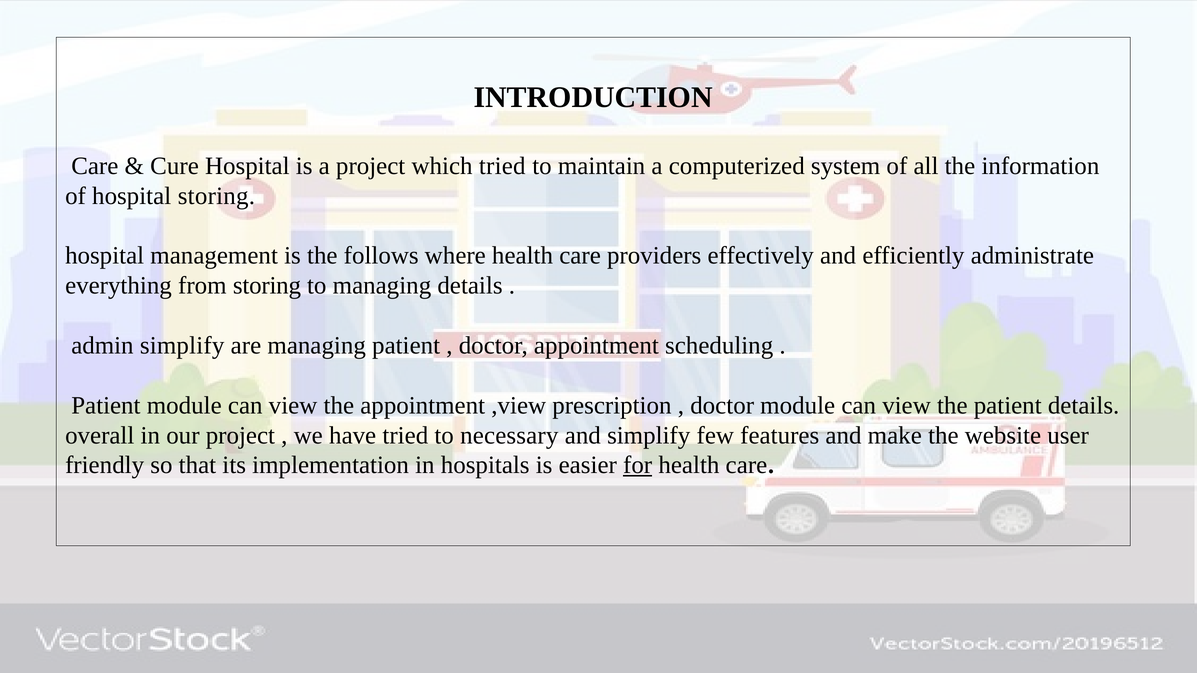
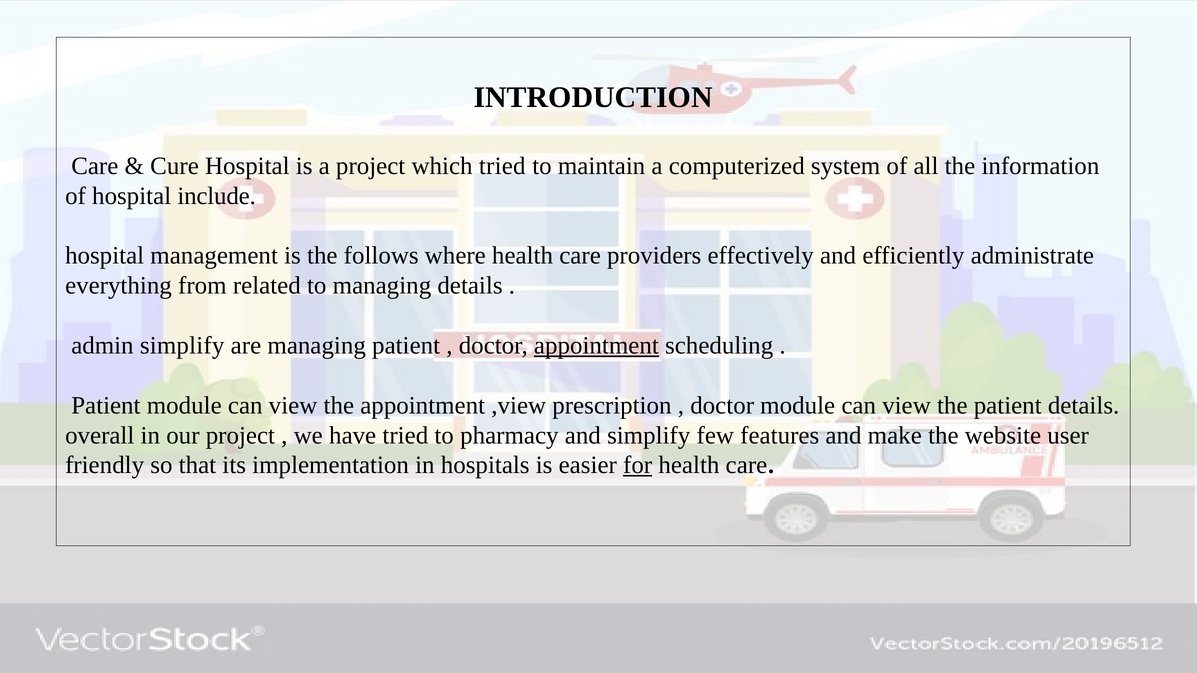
hospital storing: storing -> include (217, 196)
from storing: storing -> related (267, 286)
appointment underline: none -> present (596, 346)
necessary: necessary -> pharmacy (509, 435)
